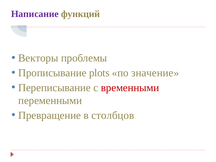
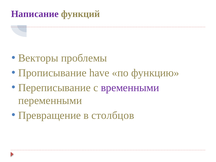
plots: plots -> have (99, 73)
значение: значение -> функцию (155, 73)
временными colour: red -> purple (130, 88)
